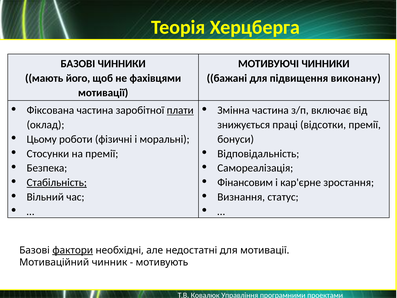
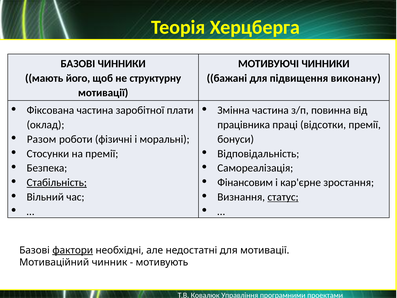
фахівцями: фахівцями -> структурну (155, 78)
плати underline: present -> none (180, 110)
включає: включає -> повинна (331, 110)
знижується: знижується -> працівника (244, 125)
Цьому: Цьому -> Разом (42, 139)
статус underline: none -> present (283, 197)
